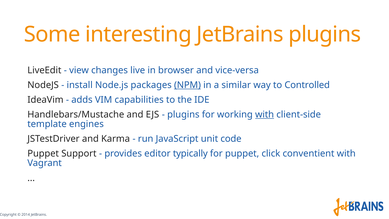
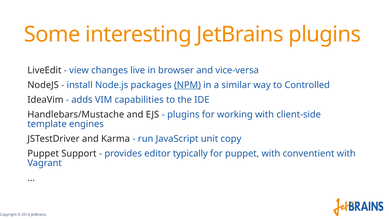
with underline: present -> none (265, 114)
code: code -> copy (231, 139)
puppet click: click -> with (271, 154)
